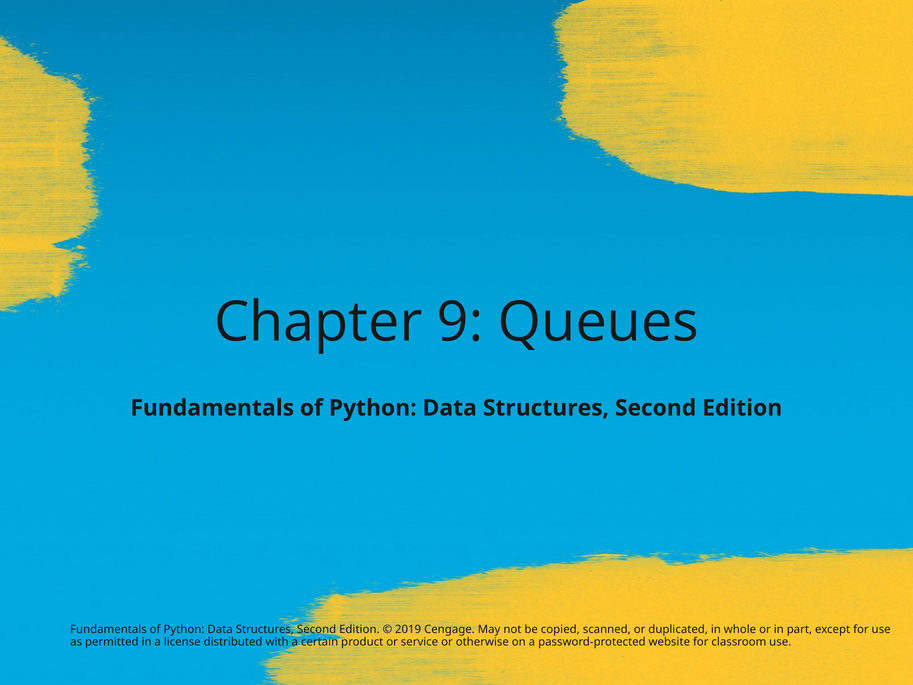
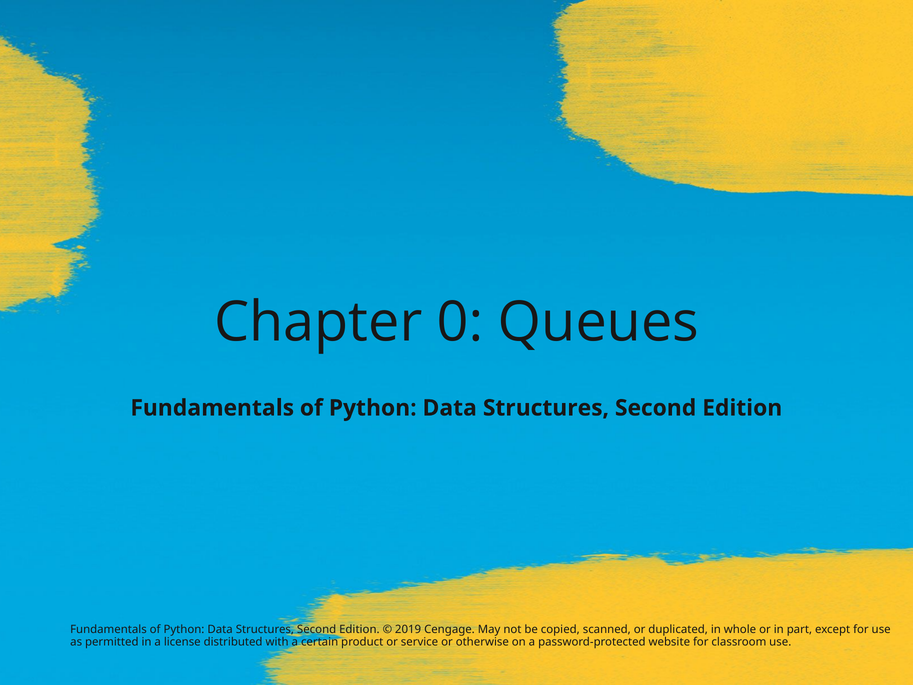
9: 9 -> 0 (460, 322)
